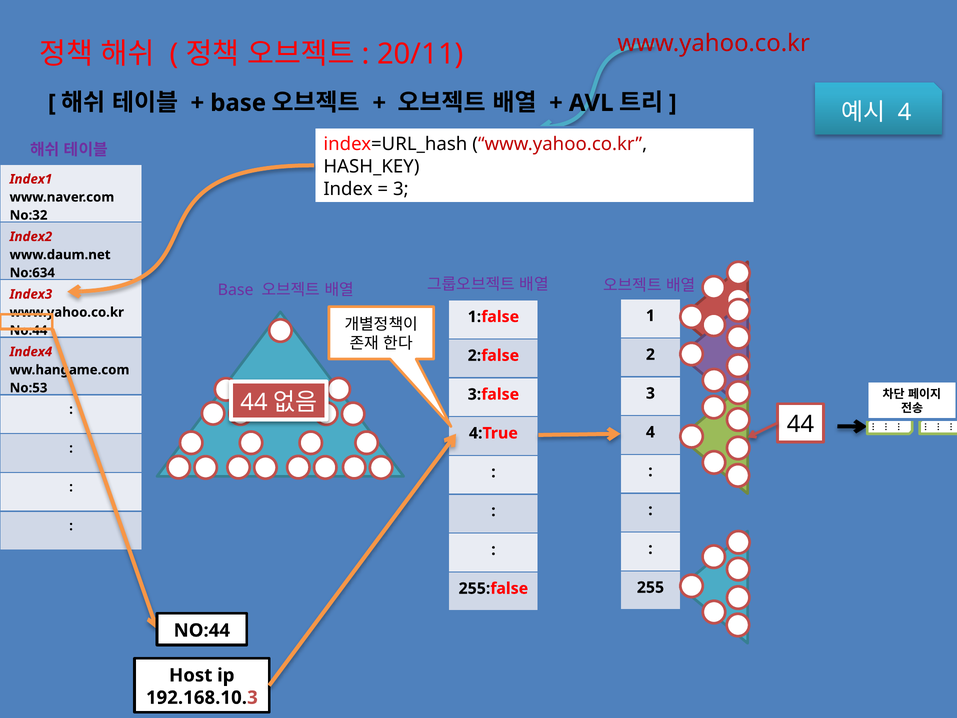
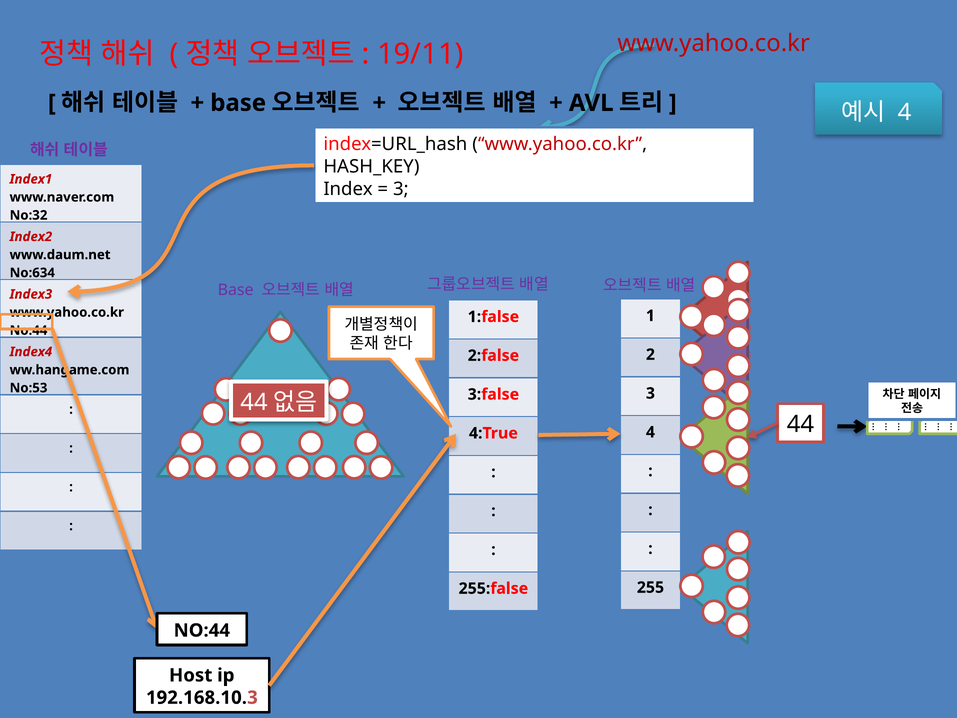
20/11: 20/11 -> 19/11 (420, 54)
